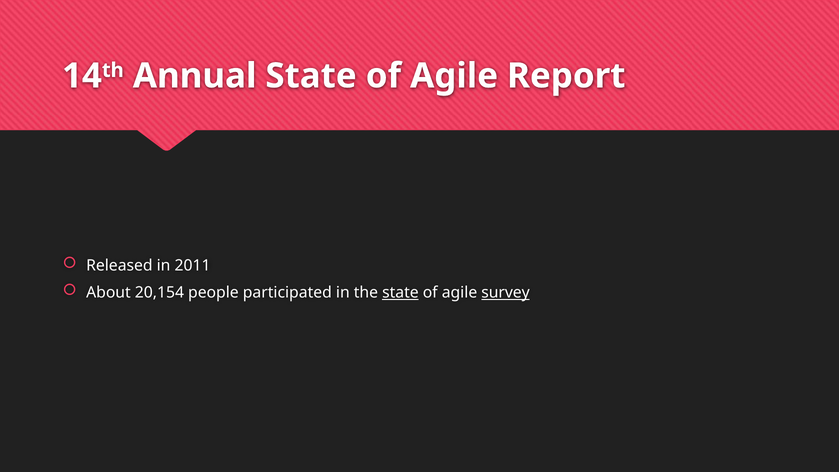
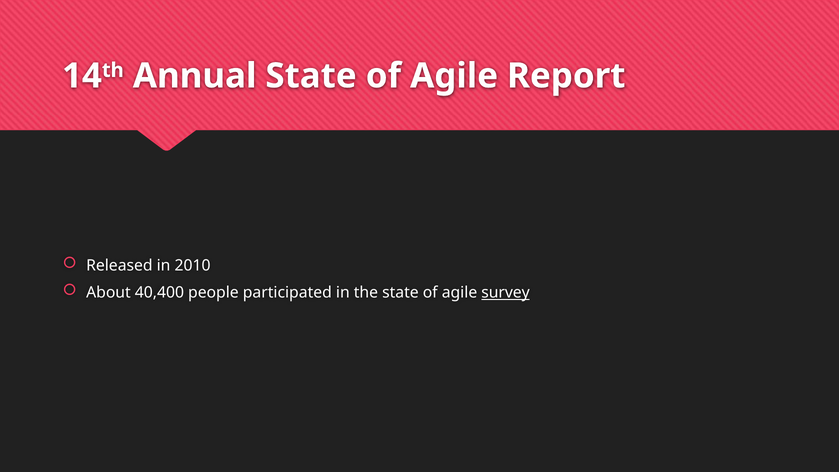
2011: 2011 -> 2010 (193, 265)
20,154: 20,154 -> 40,400 (159, 293)
state underline: present -> none (400, 293)
